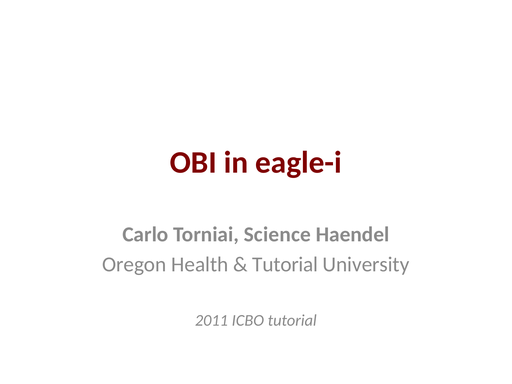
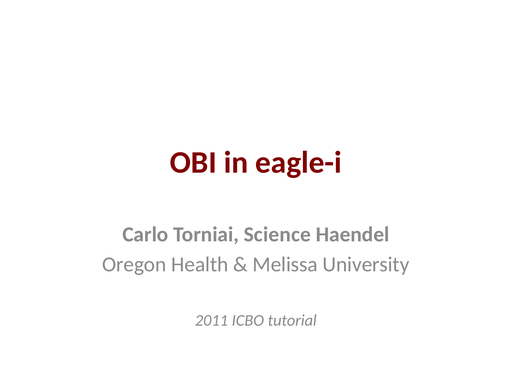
Tutorial: Tutorial -> Melissa (285, 265)
